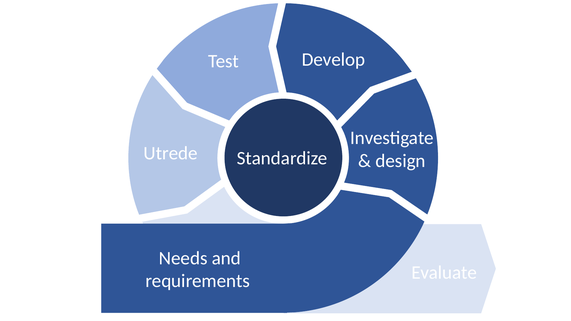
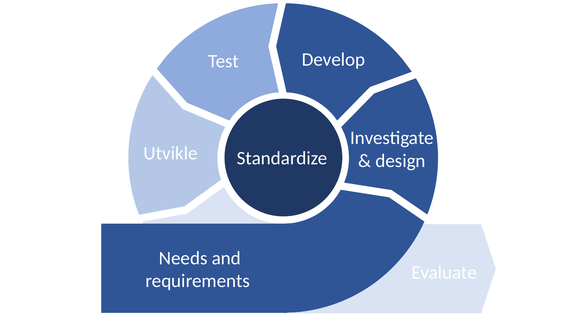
Utrede: Utrede -> Utvikle (171, 153)
